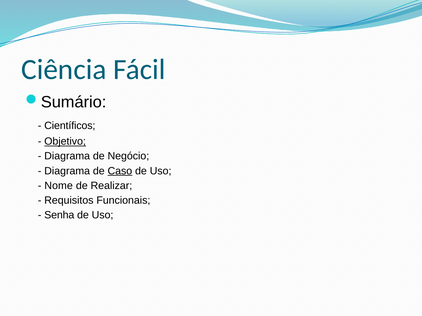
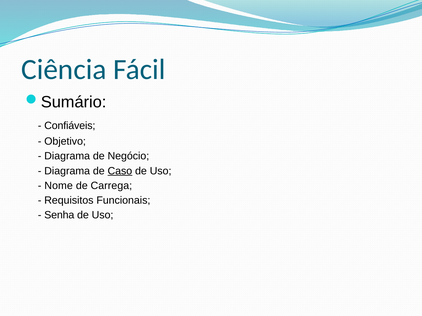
Científicos: Científicos -> Confiáveis (70, 126)
Objetivo underline: present -> none (65, 142)
Realizar: Realizar -> Carrega (111, 186)
